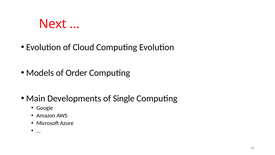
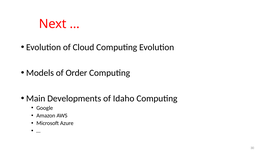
Single: Single -> Idaho (124, 98)
